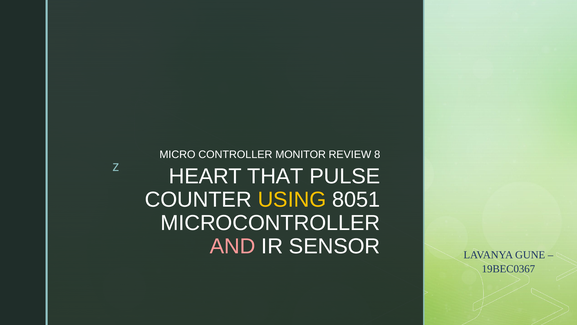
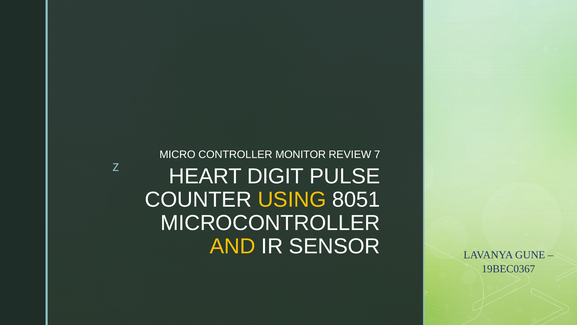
8: 8 -> 7 (377, 154)
THAT: THAT -> DIGIT (275, 176)
AND colour: pink -> yellow (233, 246)
